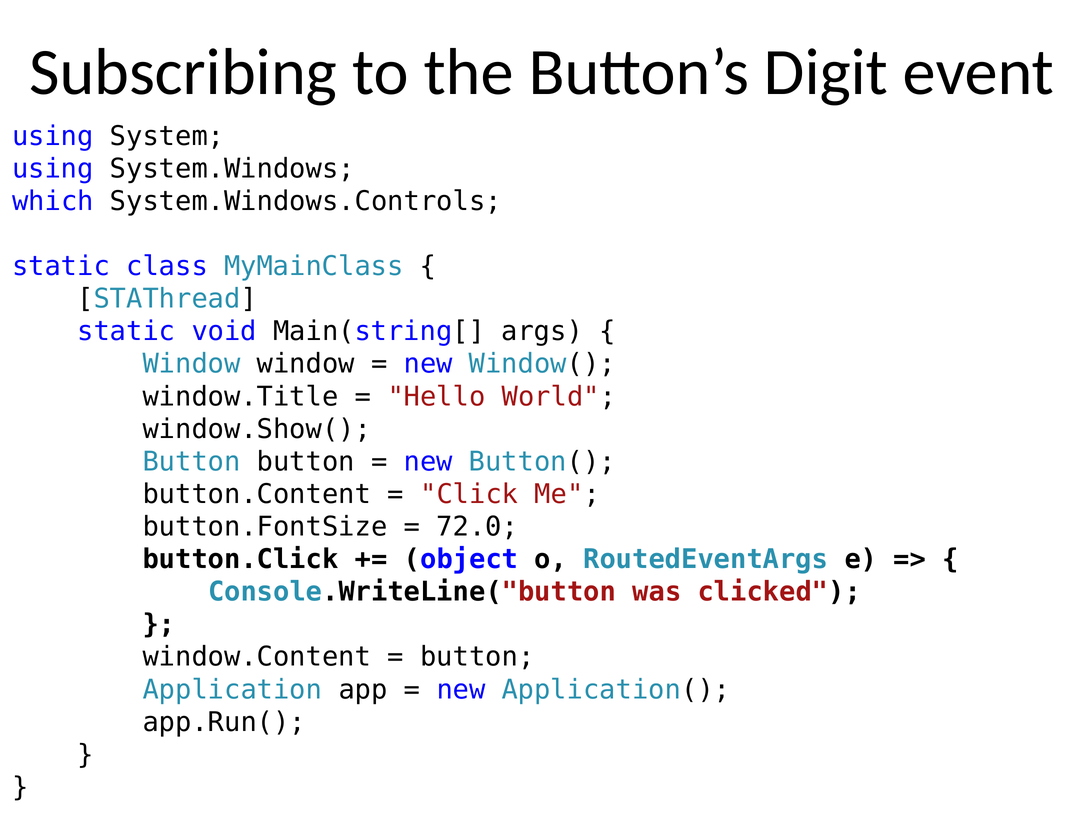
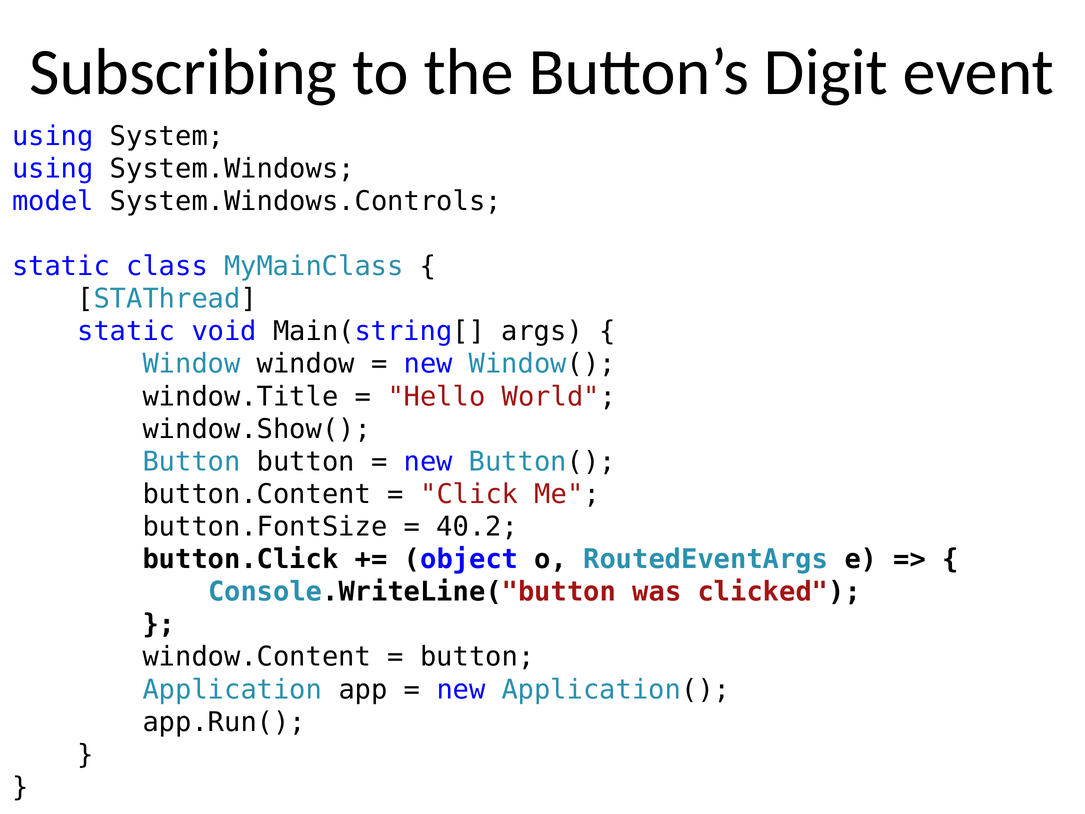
which: which -> model (53, 201)
72.0: 72.0 -> 40.2 (477, 527)
